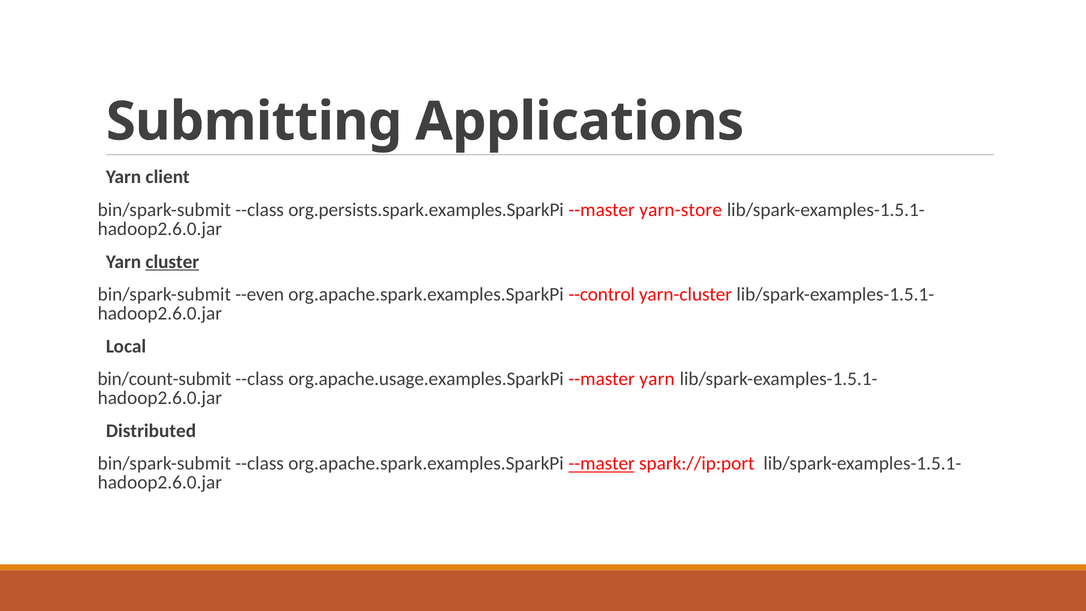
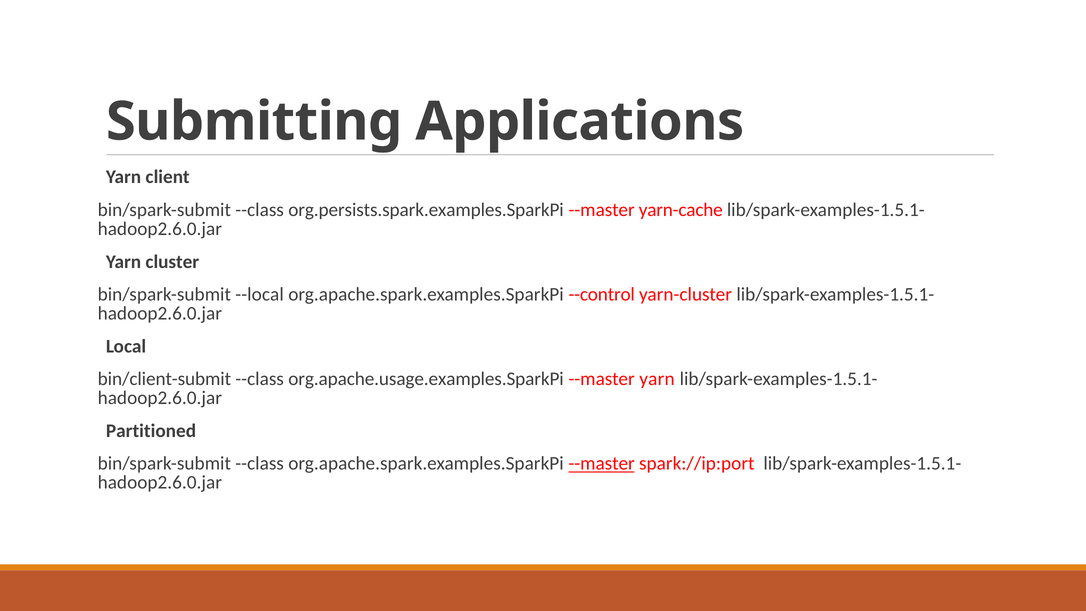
yarn-store: yarn-store -> yarn-cache (681, 210)
cluster underline: present -> none (172, 262)
--even: --even -> --local (260, 294)
bin/count-submit: bin/count-submit -> bin/client-submit (164, 379)
Distributed: Distributed -> Partitioned (151, 431)
